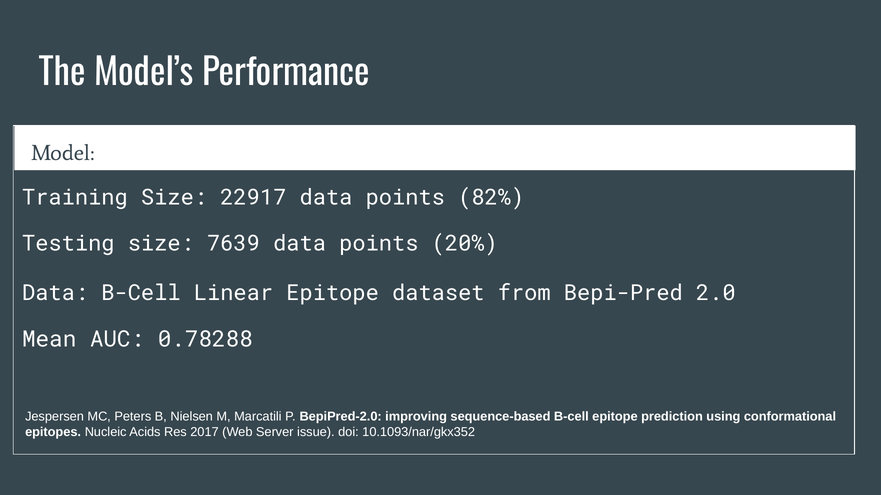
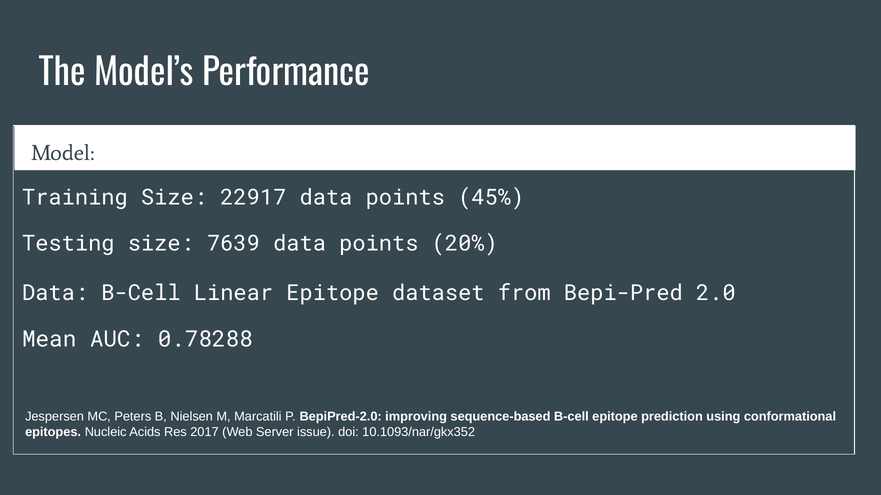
82%: 82% -> 45% (491, 198)
